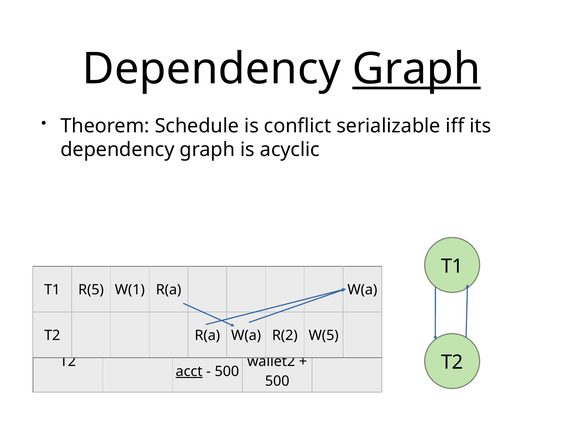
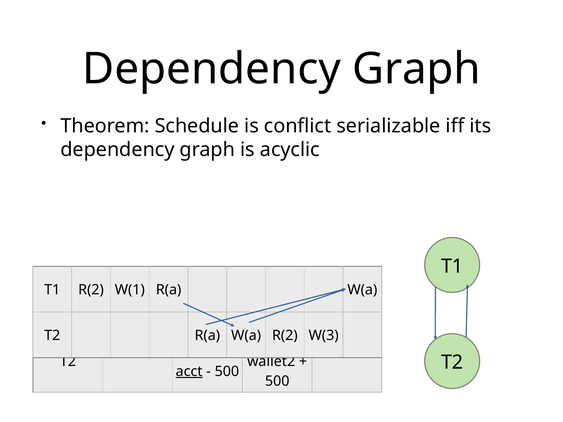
Graph underline: present -> none (417, 69)
T1 R(5: R(5 -> R(2 (91, 290)
W(5: W(5 -> W(3 (324, 336)
